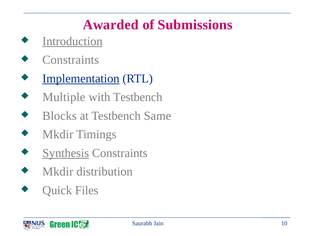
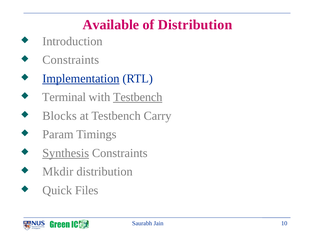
Awarded: Awarded -> Available (111, 25)
of Submissions: Submissions -> Distribution (195, 25)
Introduction underline: present -> none (72, 41)
Multiple: Multiple -> Terminal (64, 97)
Testbench underline: none -> present (138, 97)
Same: Same -> Carry (158, 116)
Mkdir: Mkdir -> Param (58, 134)
